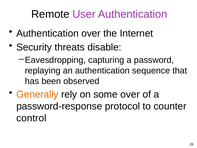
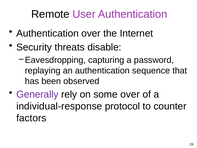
Generally colour: orange -> purple (37, 94)
password-response: password-response -> individual-response (59, 106)
control: control -> factors (31, 118)
